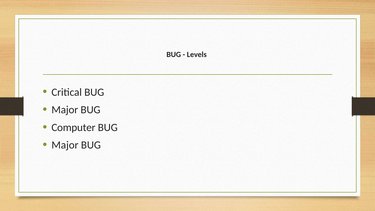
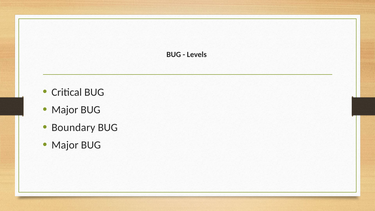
Computer: Computer -> Boundary (73, 127)
